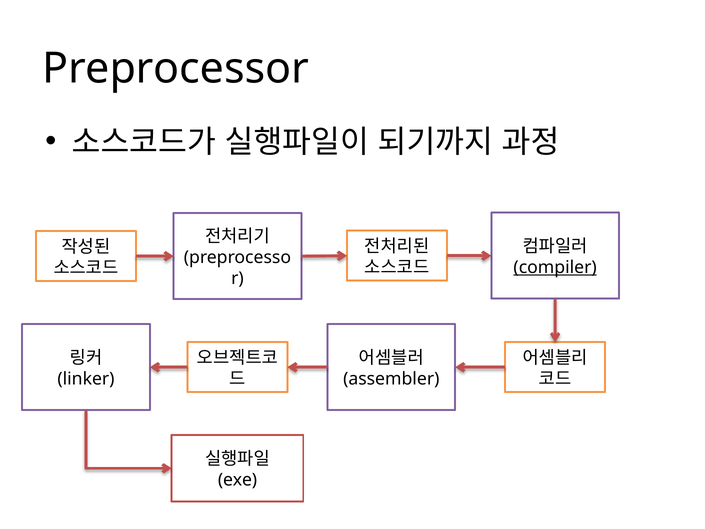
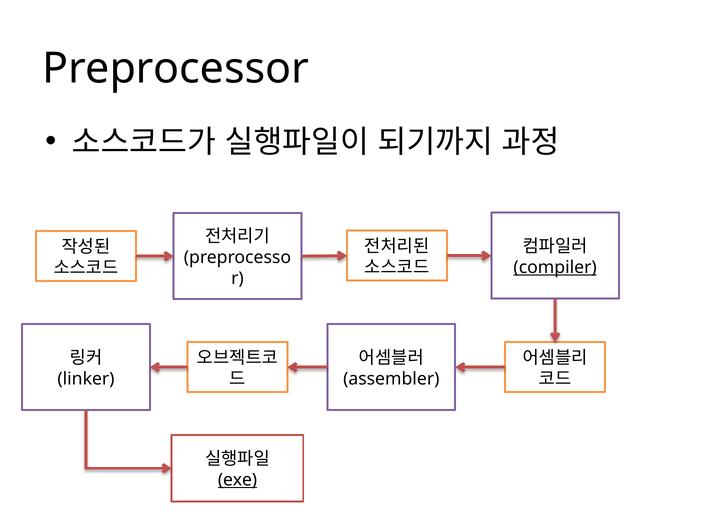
exe underline: none -> present (238, 480)
